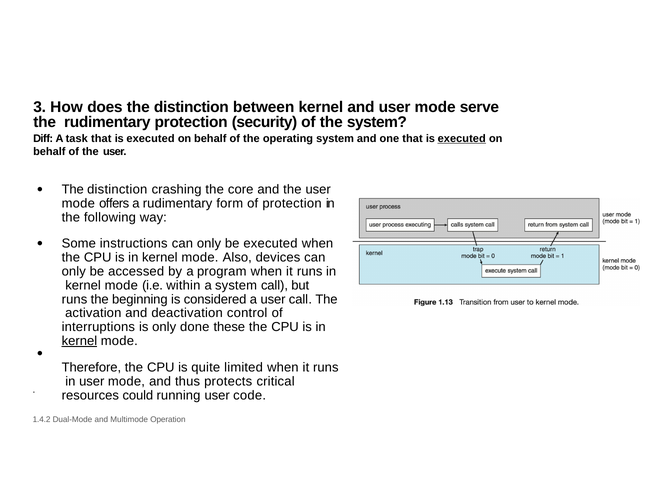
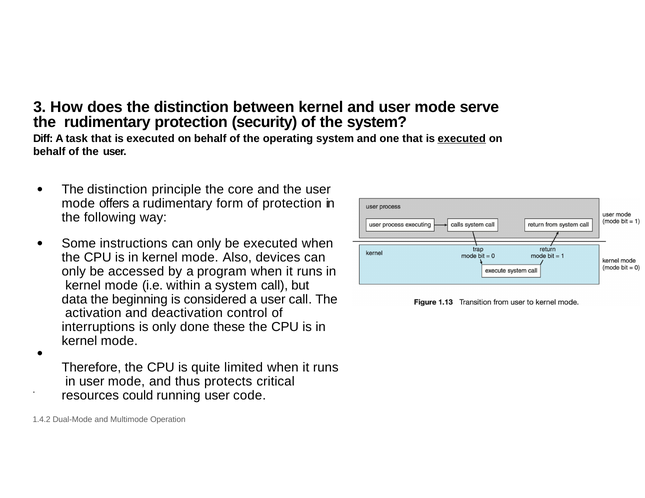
crashing: crashing -> principle (177, 190)
runs: runs -> data (75, 300)
kernel underline: present -> none (79, 341)
